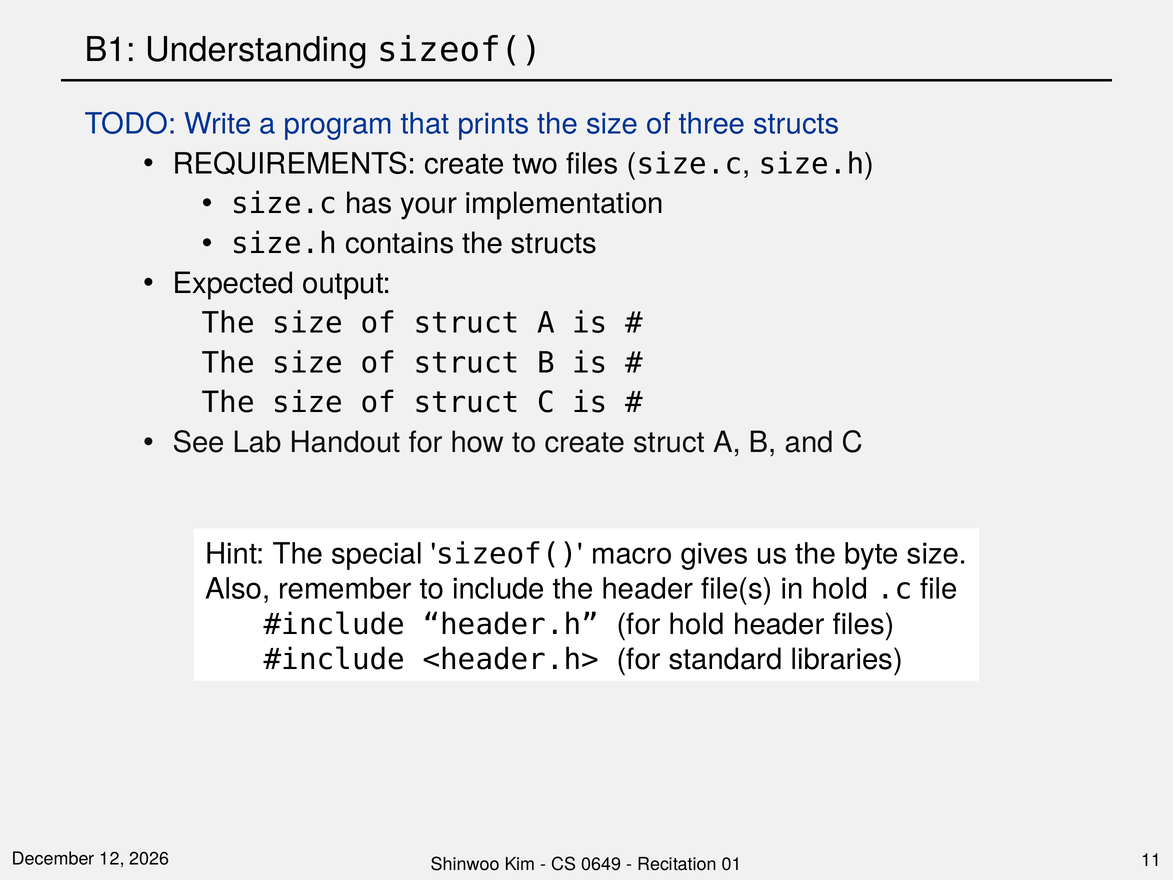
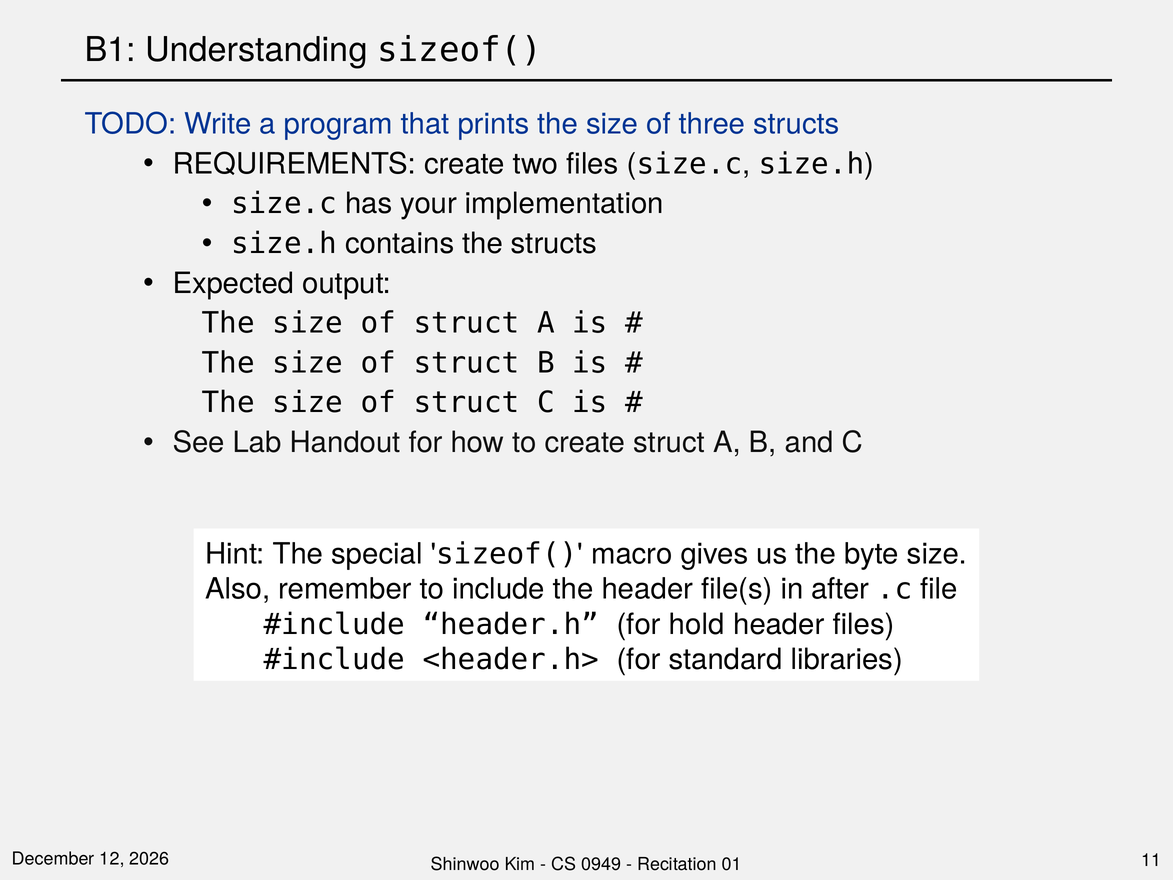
in hold: hold -> after (840, 589)
0649: 0649 -> 0949 (601, 864)
